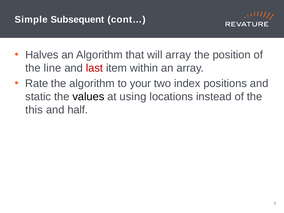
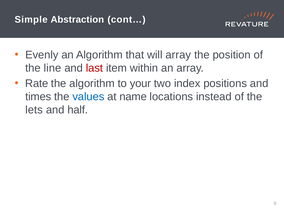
Subsequent: Subsequent -> Abstraction (77, 20)
Halves: Halves -> Evenly (42, 55)
static: static -> times (38, 97)
values colour: black -> blue (88, 97)
using: using -> name (133, 97)
this: this -> lets (34, 110)
